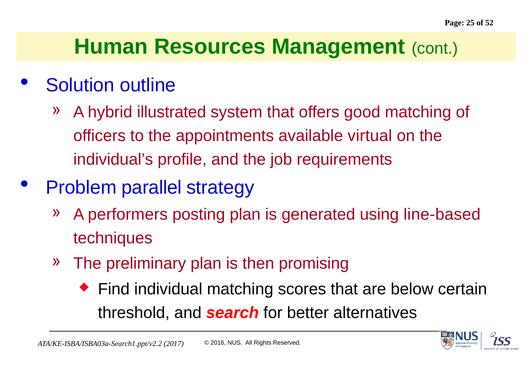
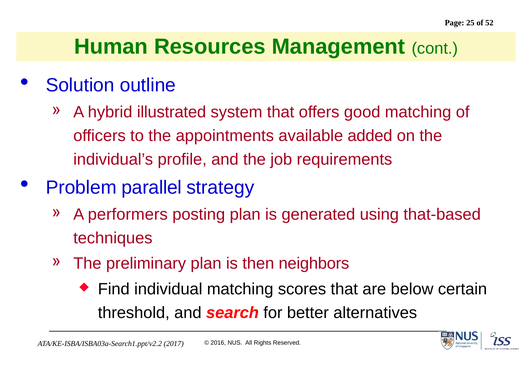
virtual: virtual -> added (370, 136)
line-based: line-based -> that-based (442, 215)
promising: promising -> neighbors (314, 264)
